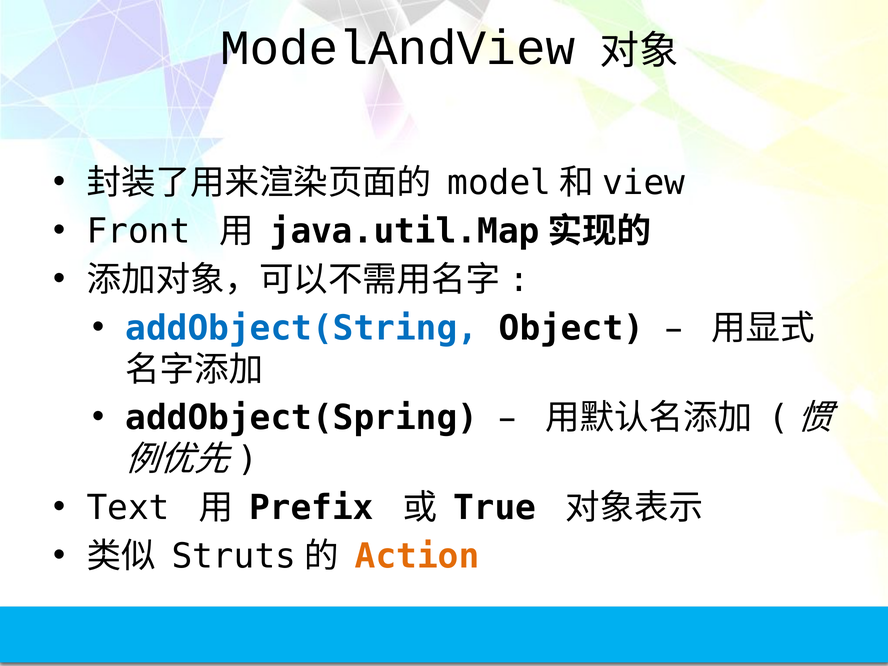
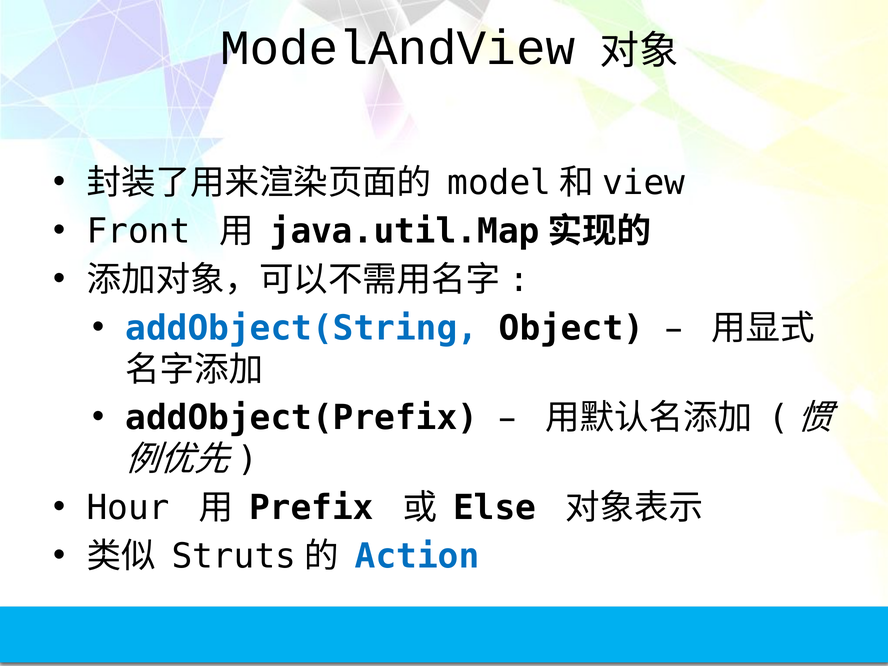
addObject(Spring: addObject(Spring -> addObject(Prefix (302, 418)
Text: Text -> Hour (128, 508)
True: True -> Else (495, 508)
Action colour: orange -> blue (417, 556)
